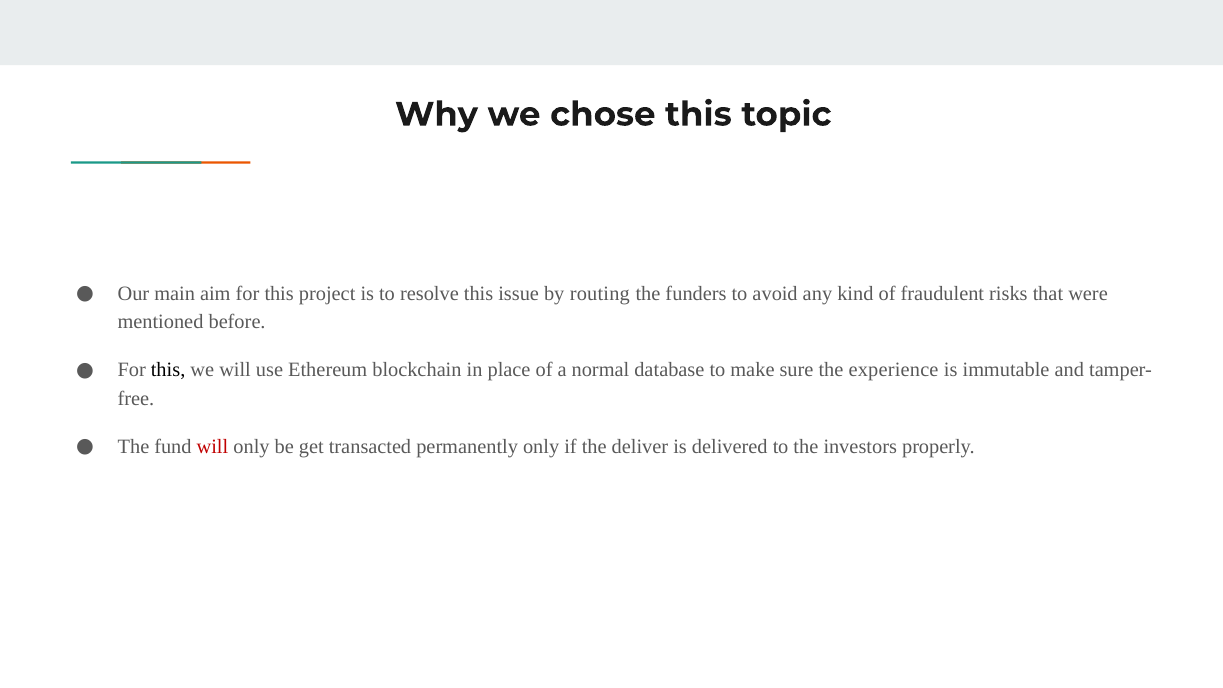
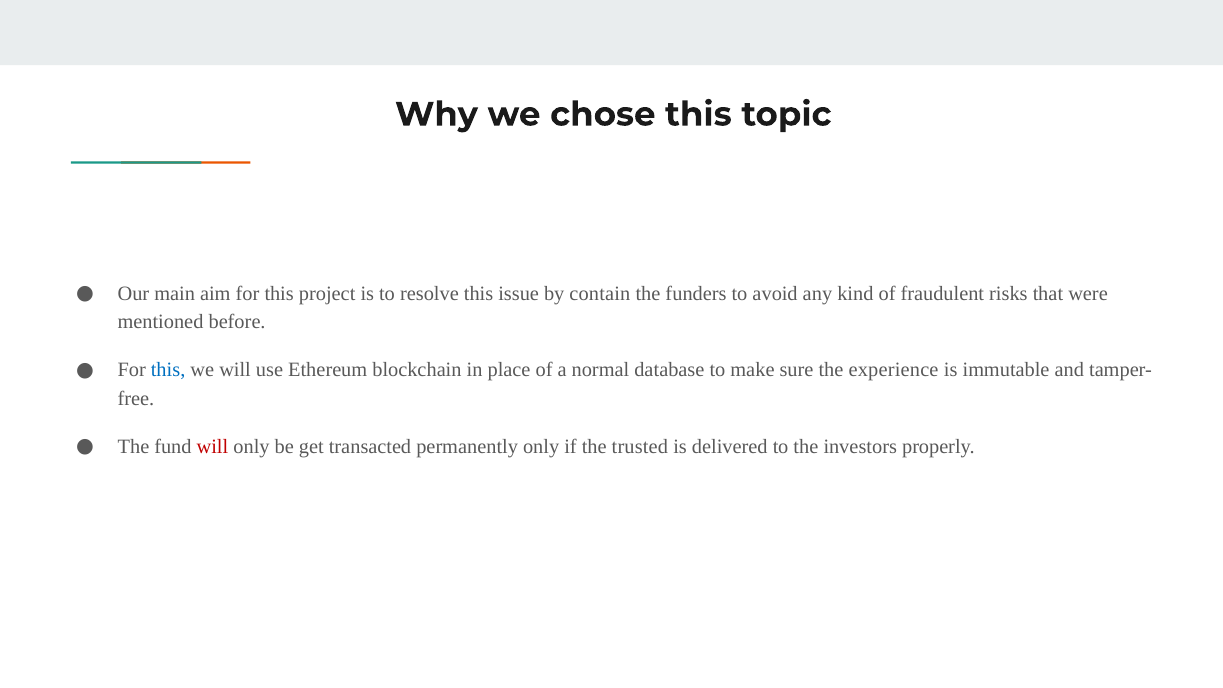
routing: routing -> contain (600, 294)
this colour: black -> blue (168, 370)
deliver: deliver -> trusted (640, 447)
